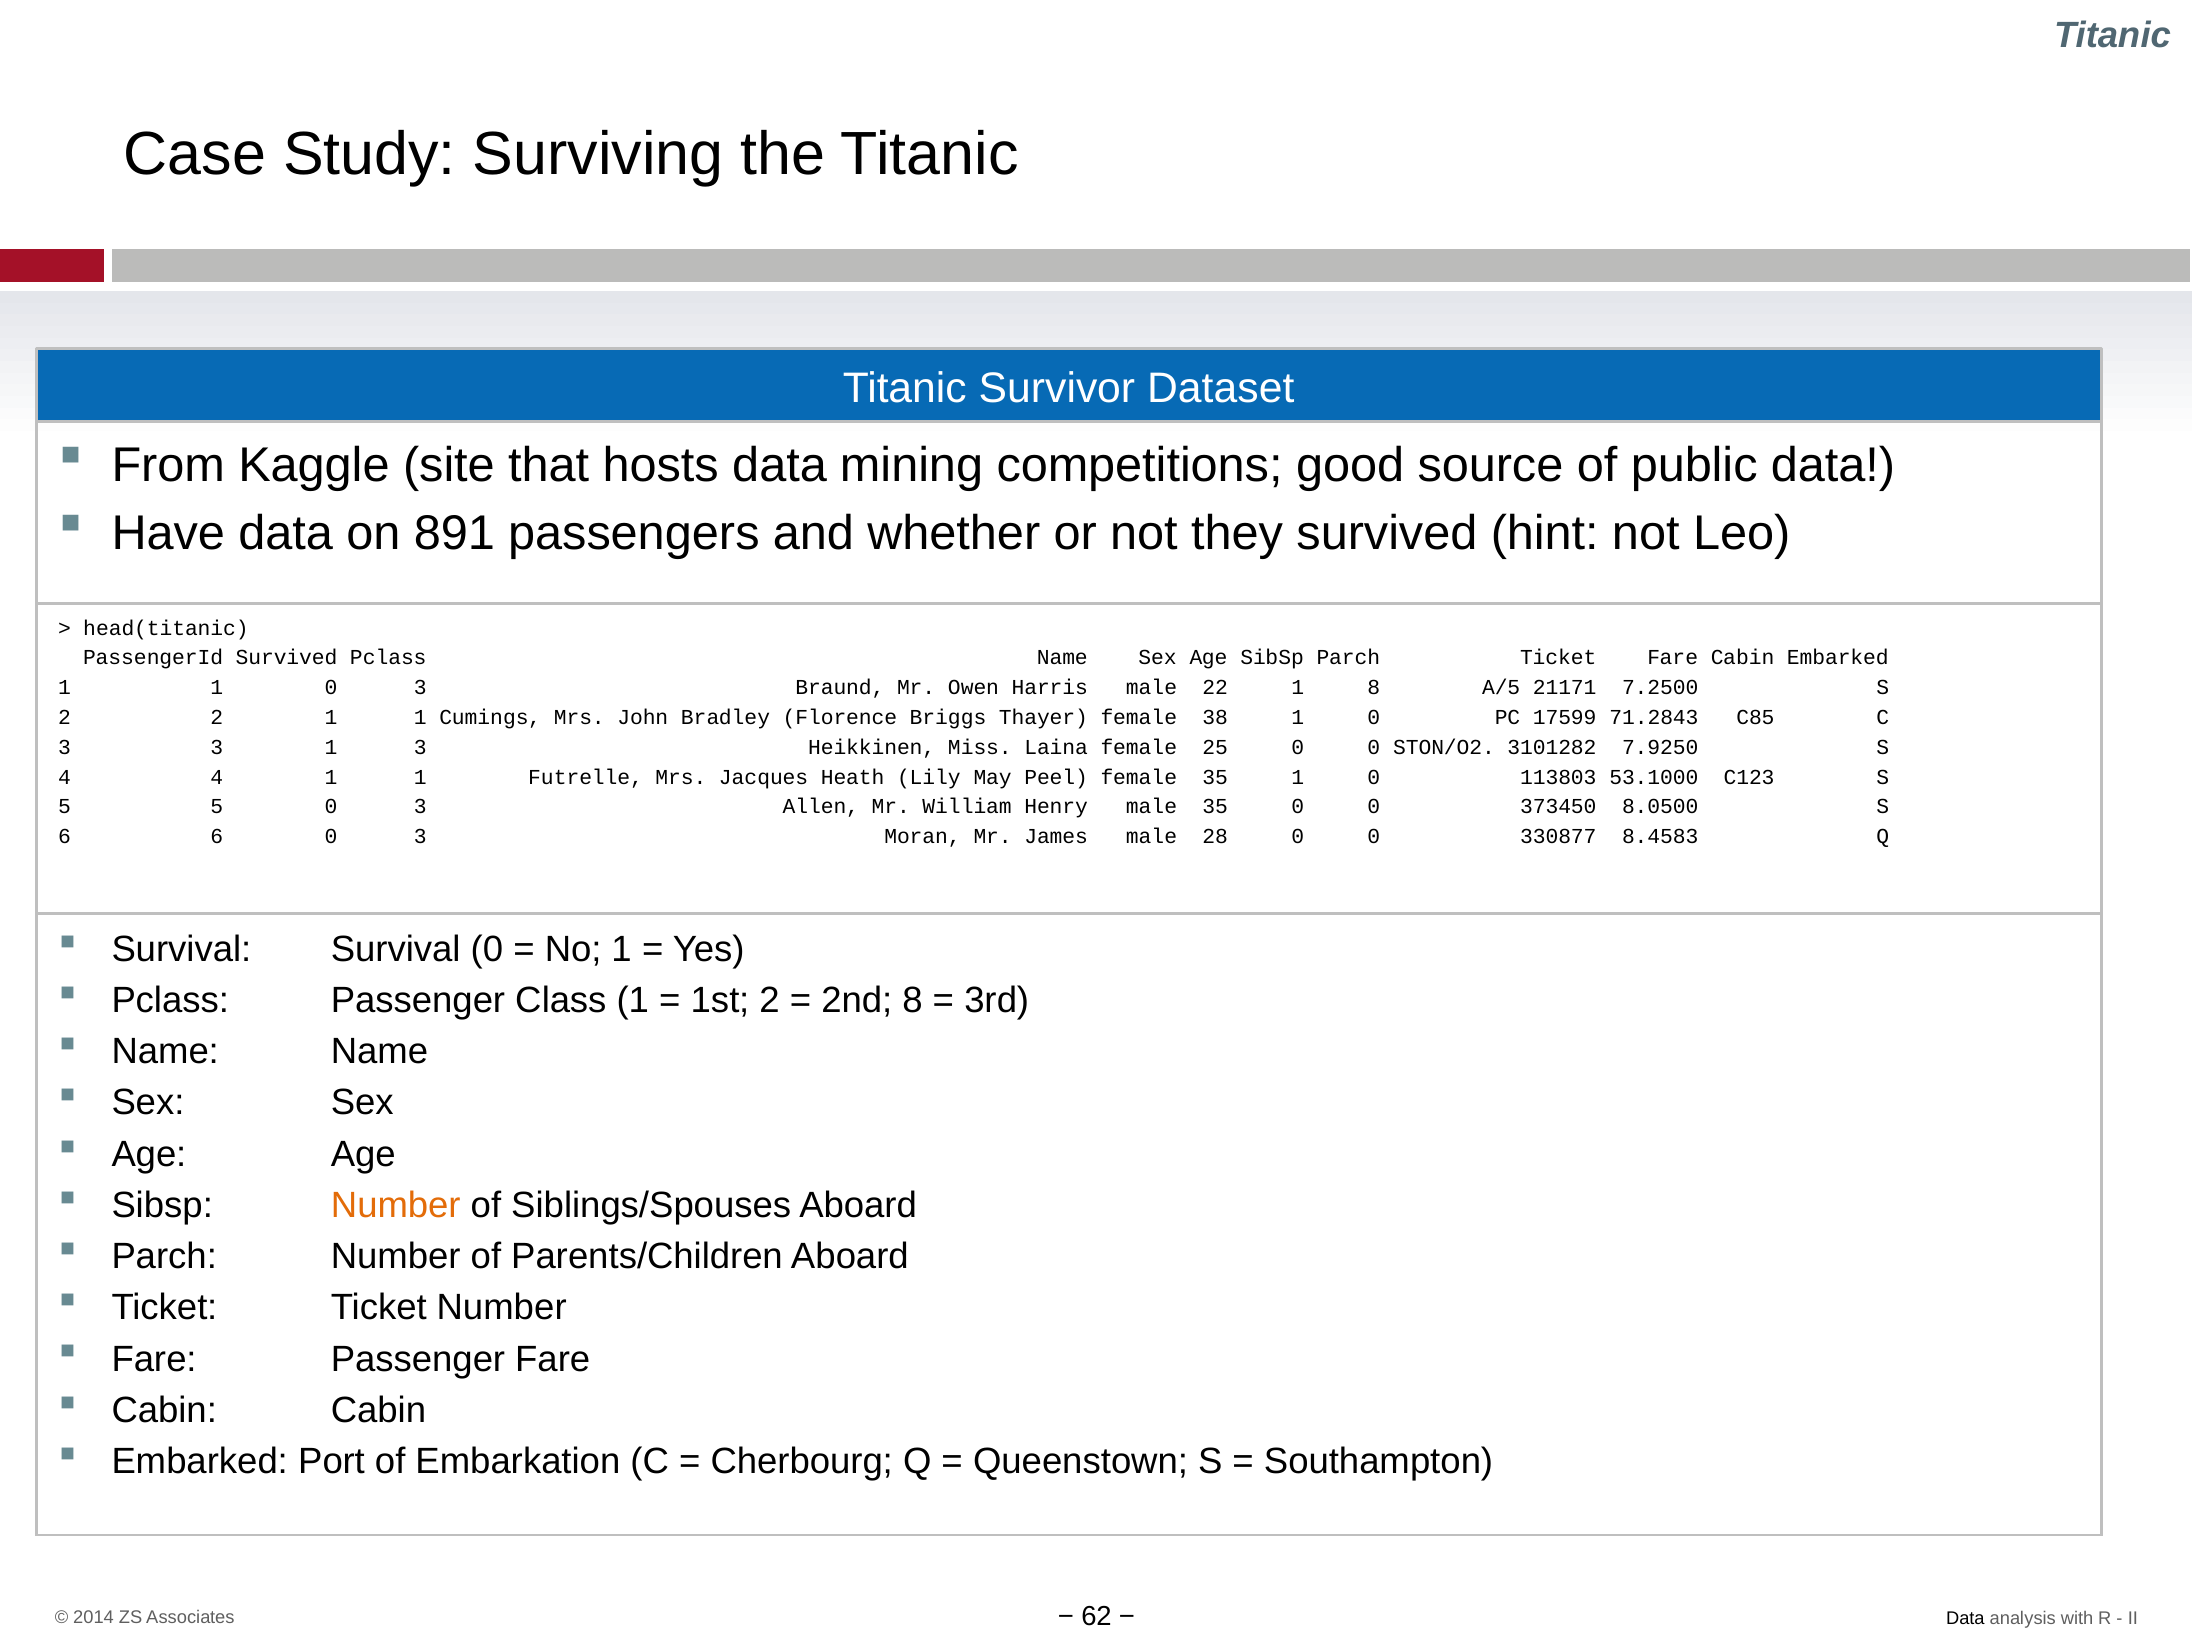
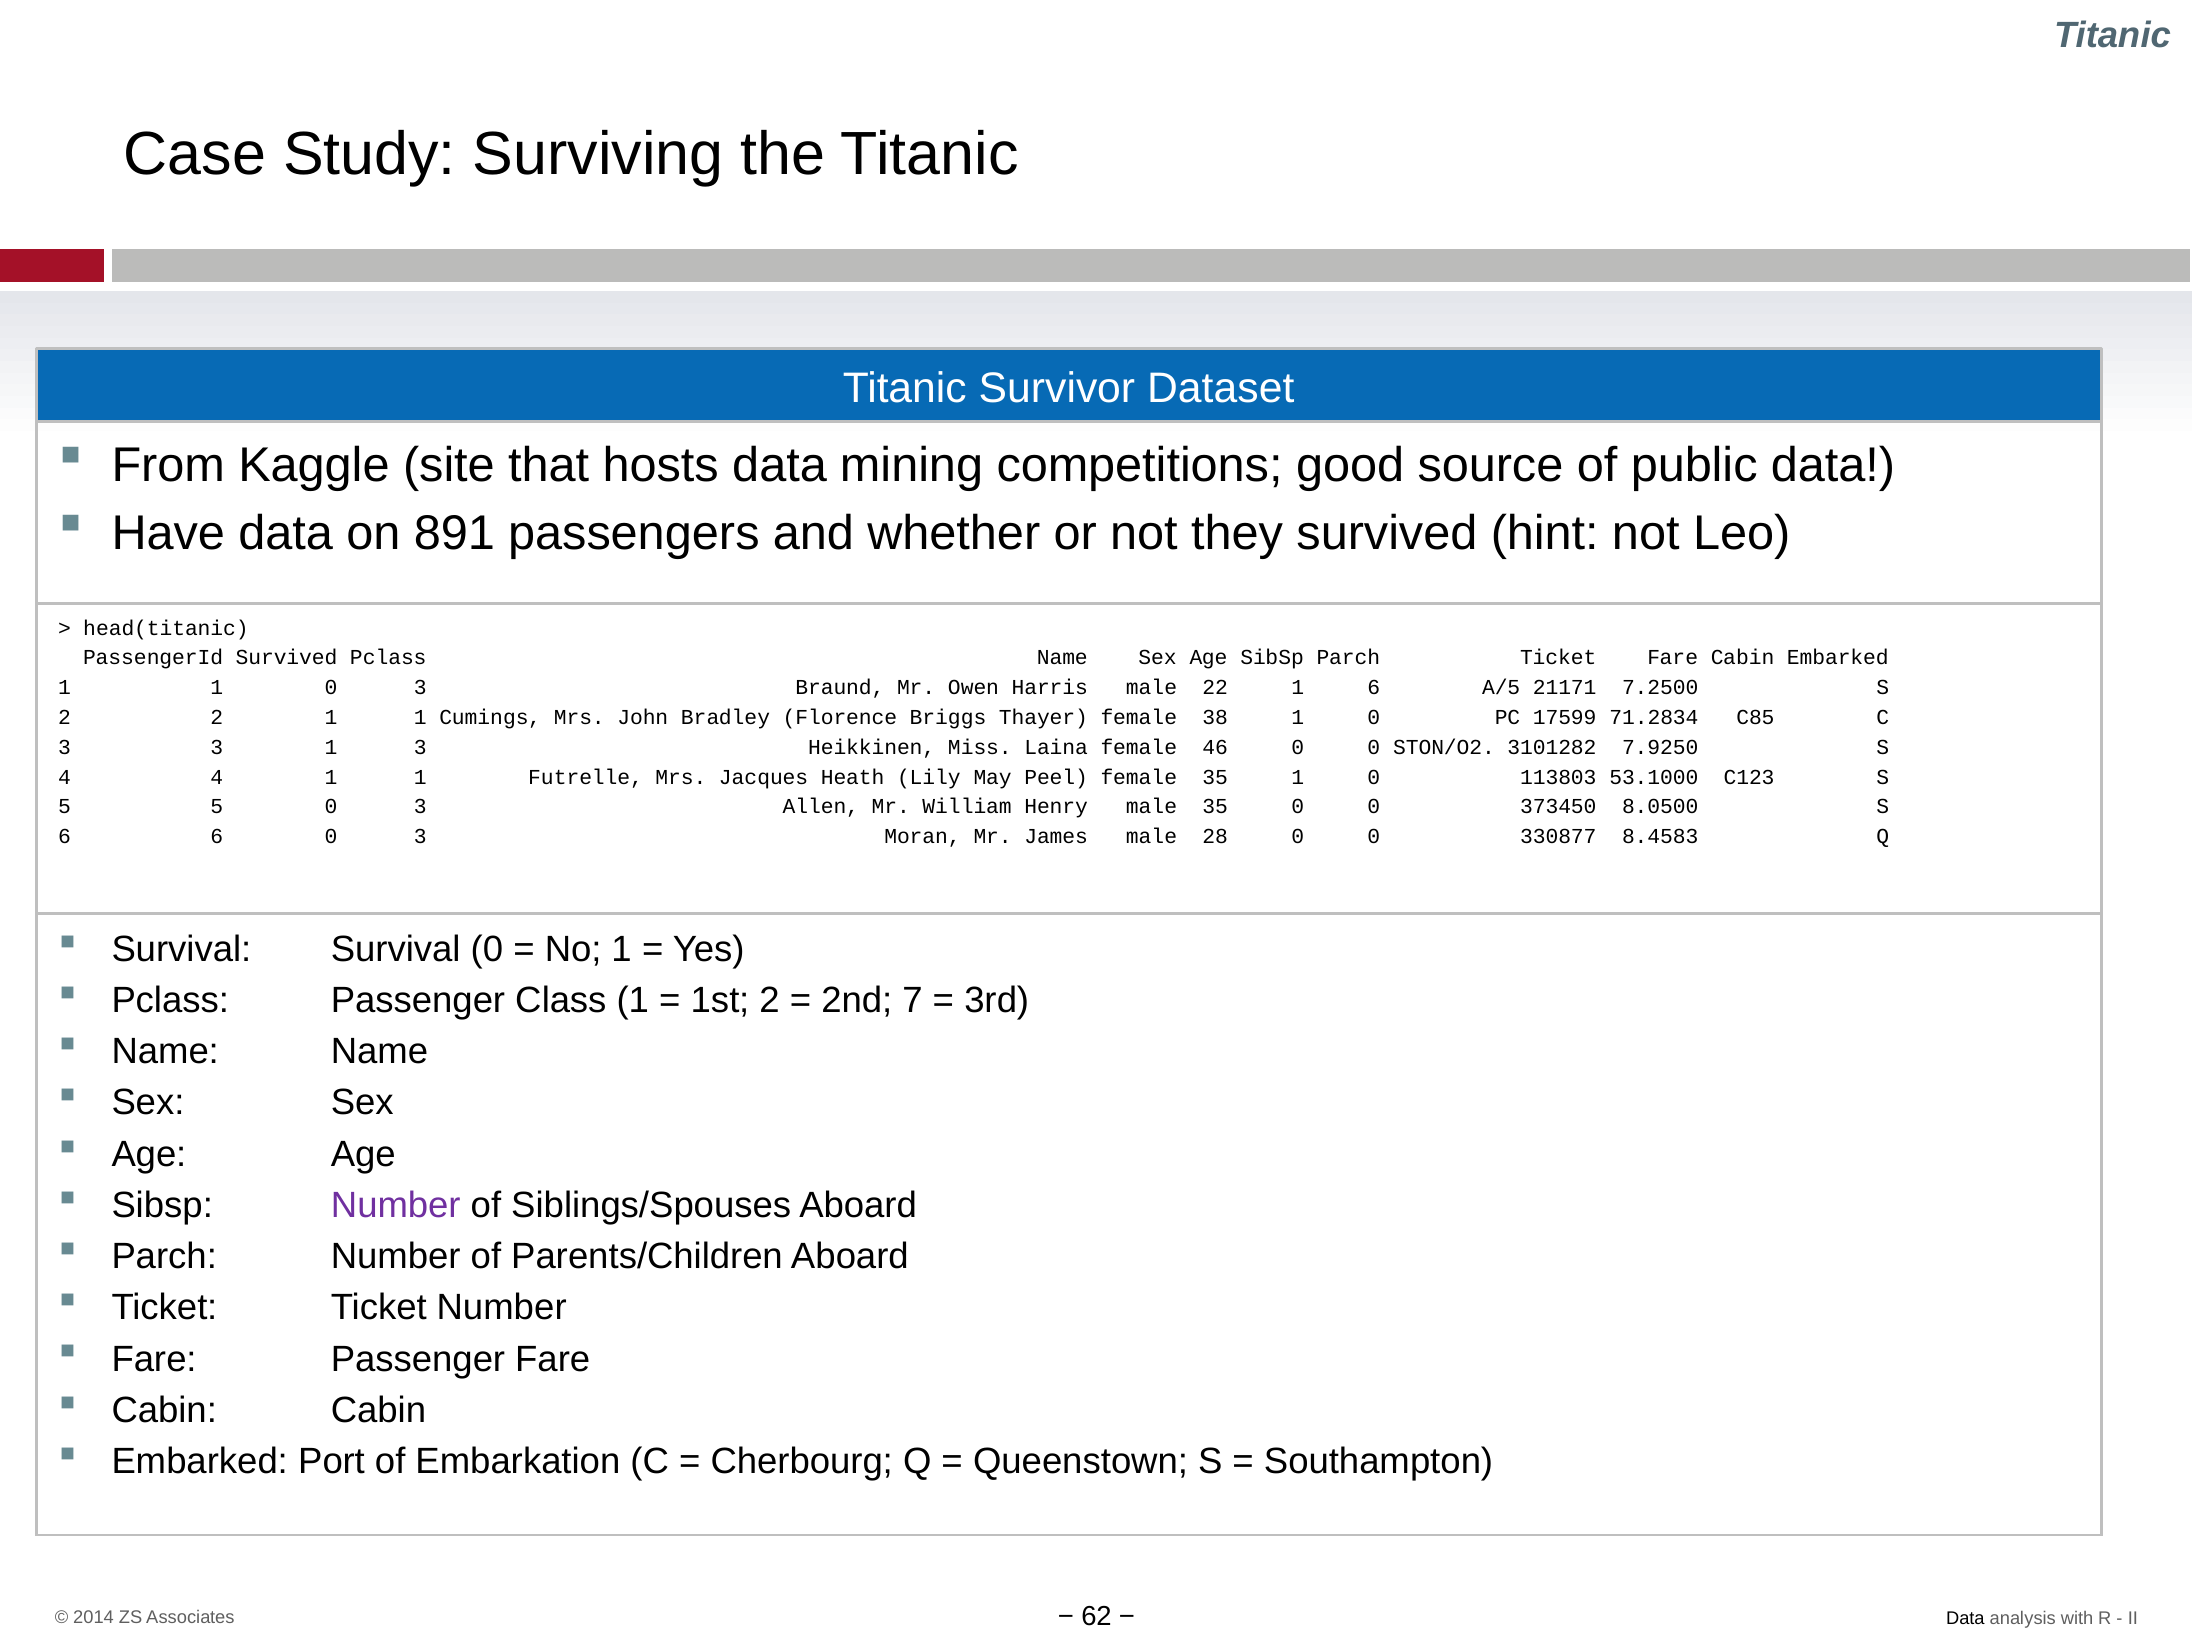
1 8: 8 -> 6 (1374, 688)
71.2843: 71.2843 -> 71.2834 (1654, 717)
25: 25 -> 46 (1215, 747)
2nd 8: 8 -> 7 (913, 1000)
Number colour: orange -> purple (396, 1205)
